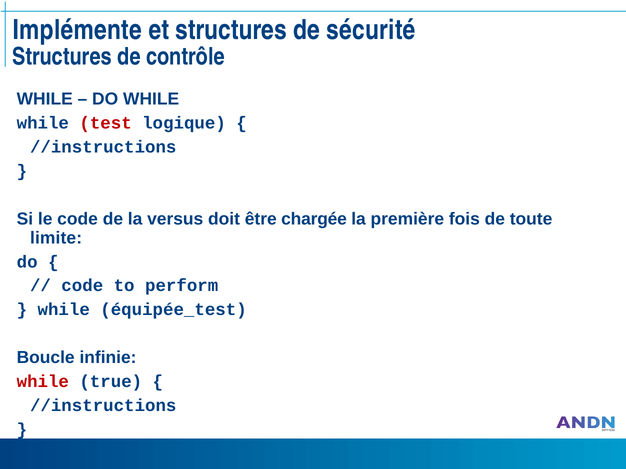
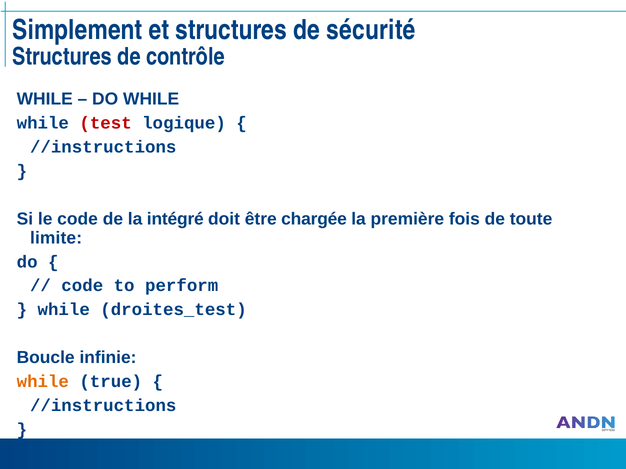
Implémente: Implémente -> Simplement (77, 30)
versus: versus -> intégré (175, 219)
équipée_test: équipée_test -> droites_test (174, 310)
while colour: red -> orange (43, 382)
